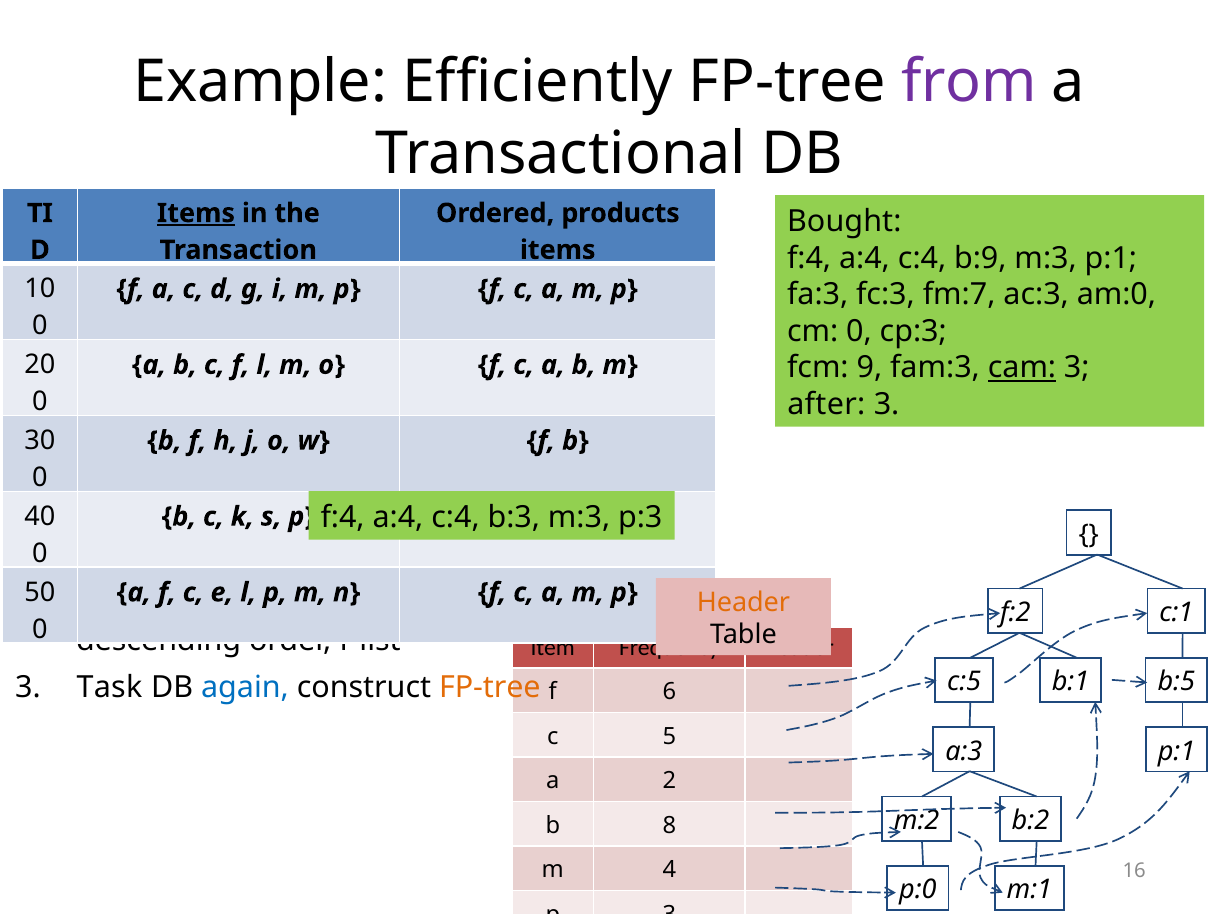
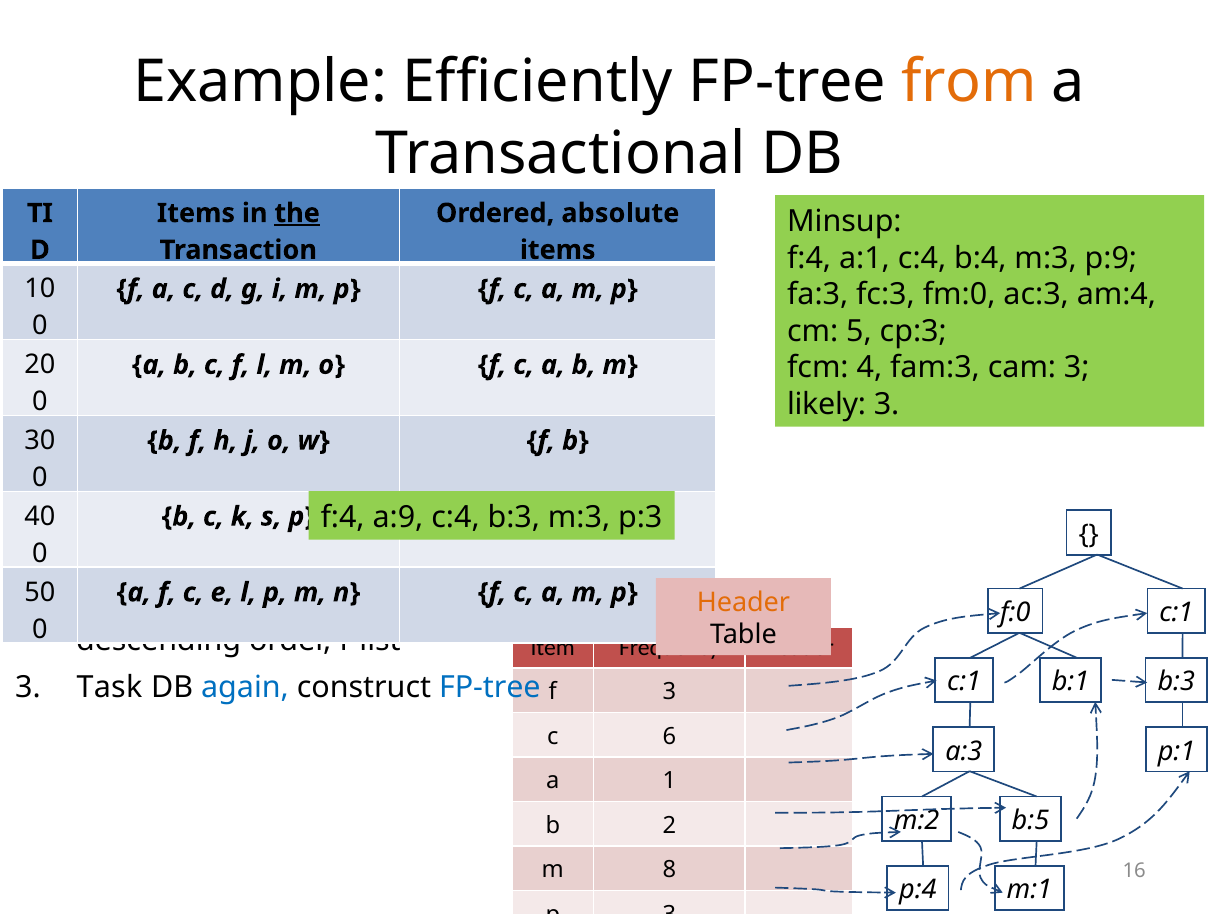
from colour: purple -> orange (969, 82)
Items underline: present -> none (196, 213)
the underline: none -> present (297, 213)
products: products -> absolute (620, 213)
Bought: Bought -> Minsup (844, 222)
a:4: a:4 -> a:1 (864, 258)
b:9: b:9 -> b:4 (980, 258)
m:3 p:1: p:1 -> p:9 (1111, 258)
fm:7: fm:7 -> fm:0 (959, 295)
am:0: am:0 -> am:4 (1116, 295)
cm 0: 0 -> 5 (859, 331)
9: 9 -> 4 (869, 368)
cam underline: present -> none (1022, 368)
after: after -> likely (827, 405)
a:4: a:4 -> a:9 (398, 518)
f:2: f:2 -> f:0 (1015, 613)
c:5: c:5 -> c:1 (964, 682)
b:5: b:5 -> b:3 (1176, 682)
FP-tree colour: orange -> blue (490, 687)
f 6: 6 -> 3 (670, 692)
5: 5 -> 6 (670, 736)
a 2: 2 -> 1 (670, 781)
b:2: b:2 -> b:5 (1030, 821)
b 8: 8 -> 2 (670, 826)
4: 4 -> 8 (670, 870)
p:0: p:0 -> p:4 (918, 890)
